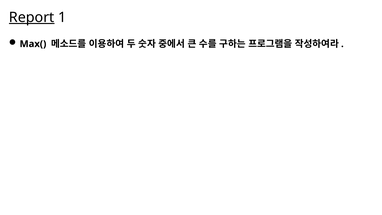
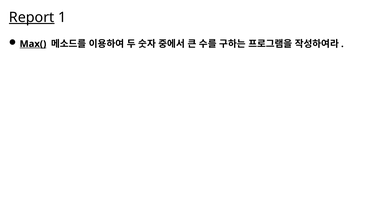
Max( underline: none -> present (33, 44)
